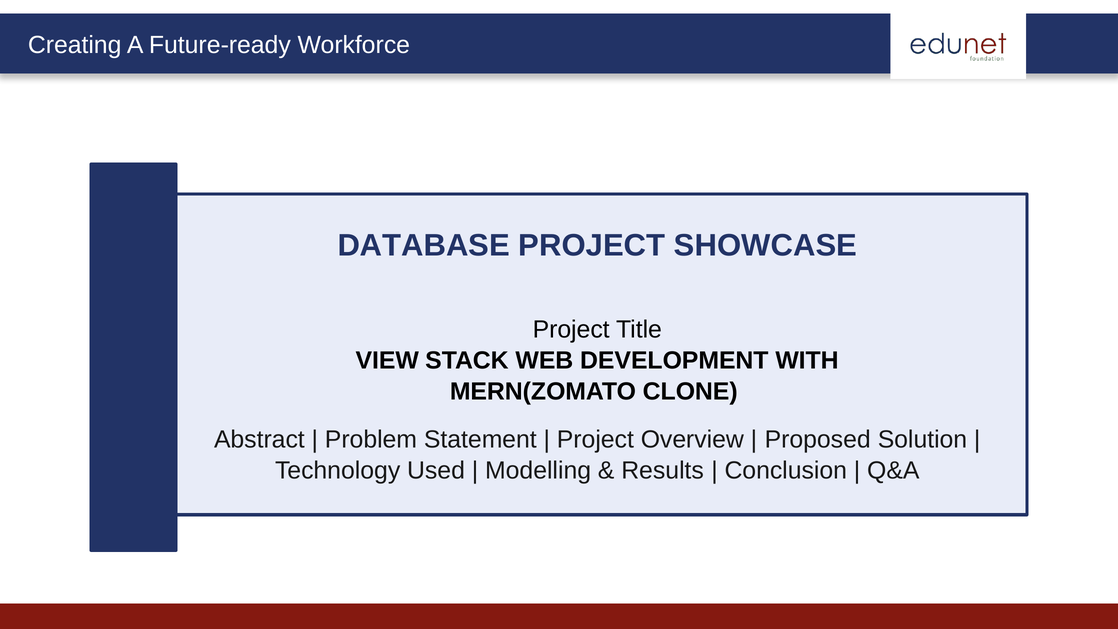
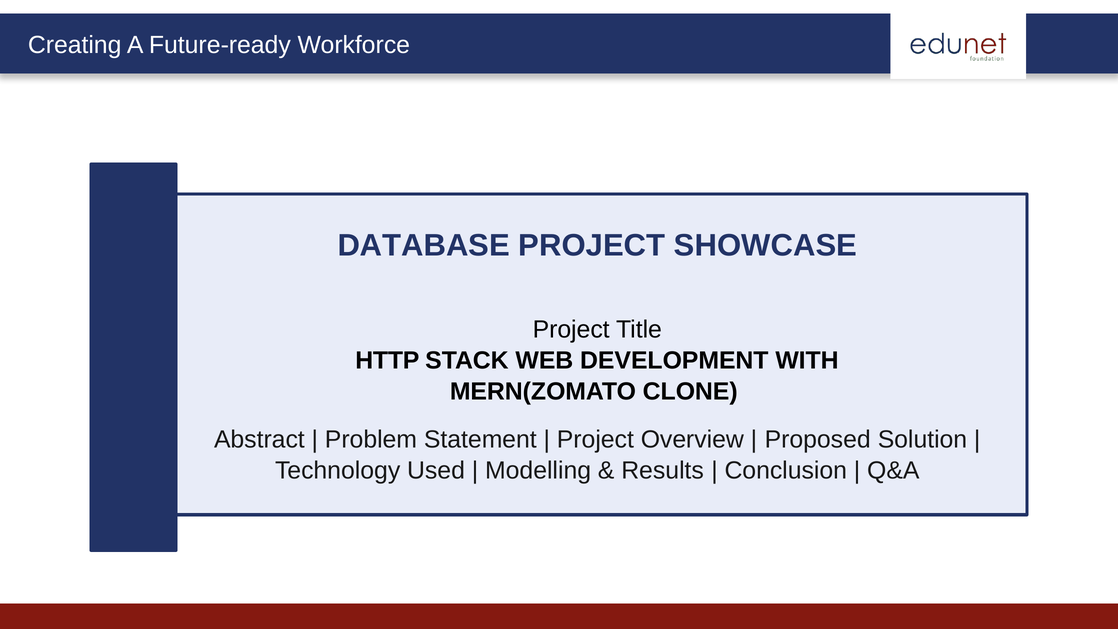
VIEW: VIEW -> HTTP (387, 361)
